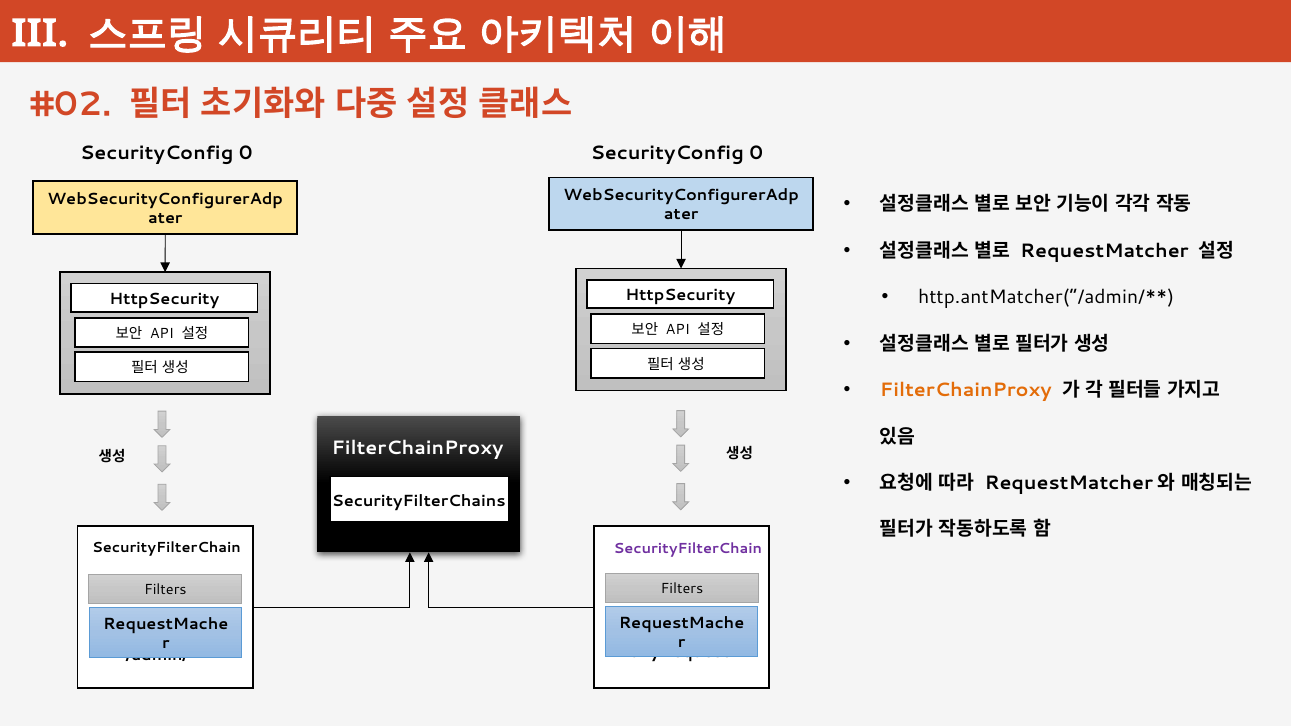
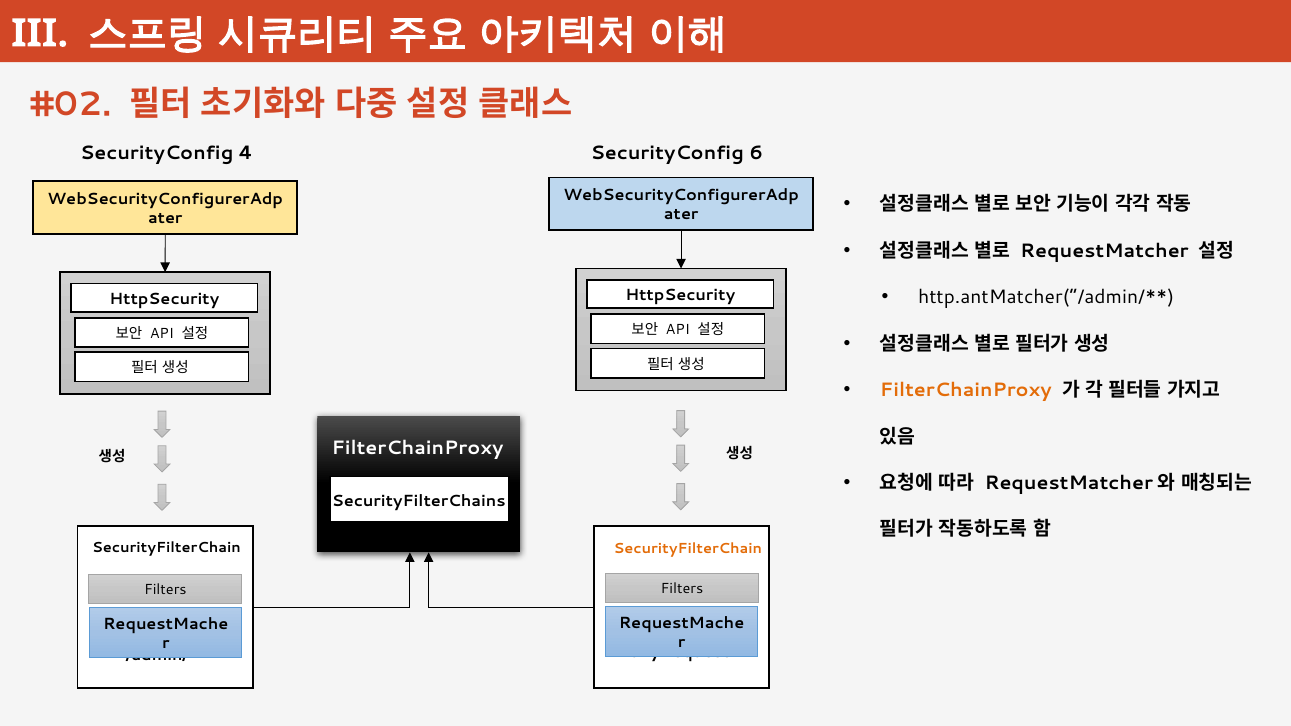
0: 0 -> 4 (246, 153)
0: 0 -> 6 (756, 153)
SecurityFilterChain colour: purple -> orange (688, 548)
